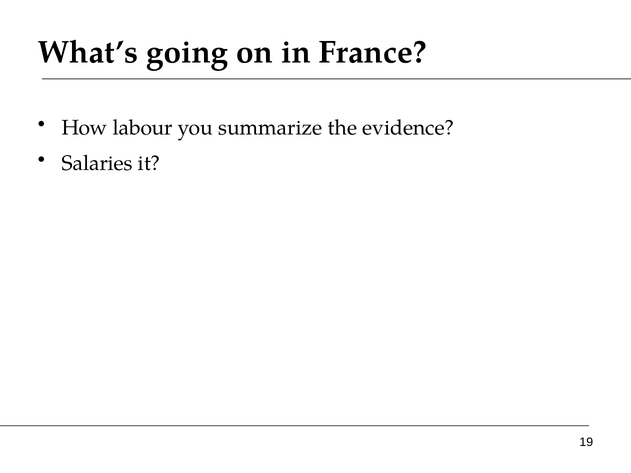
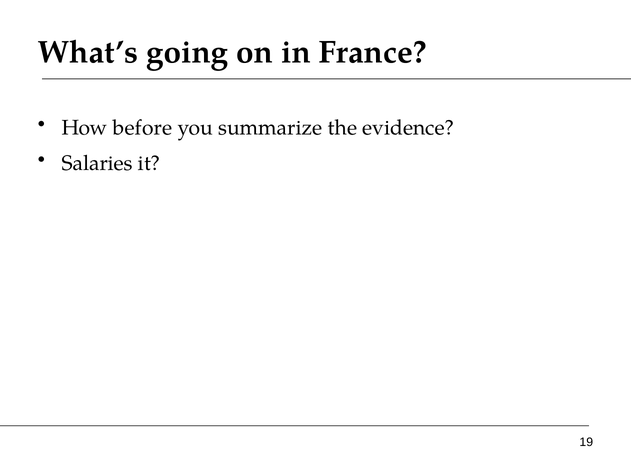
labour: labour -> before (143, 128)
